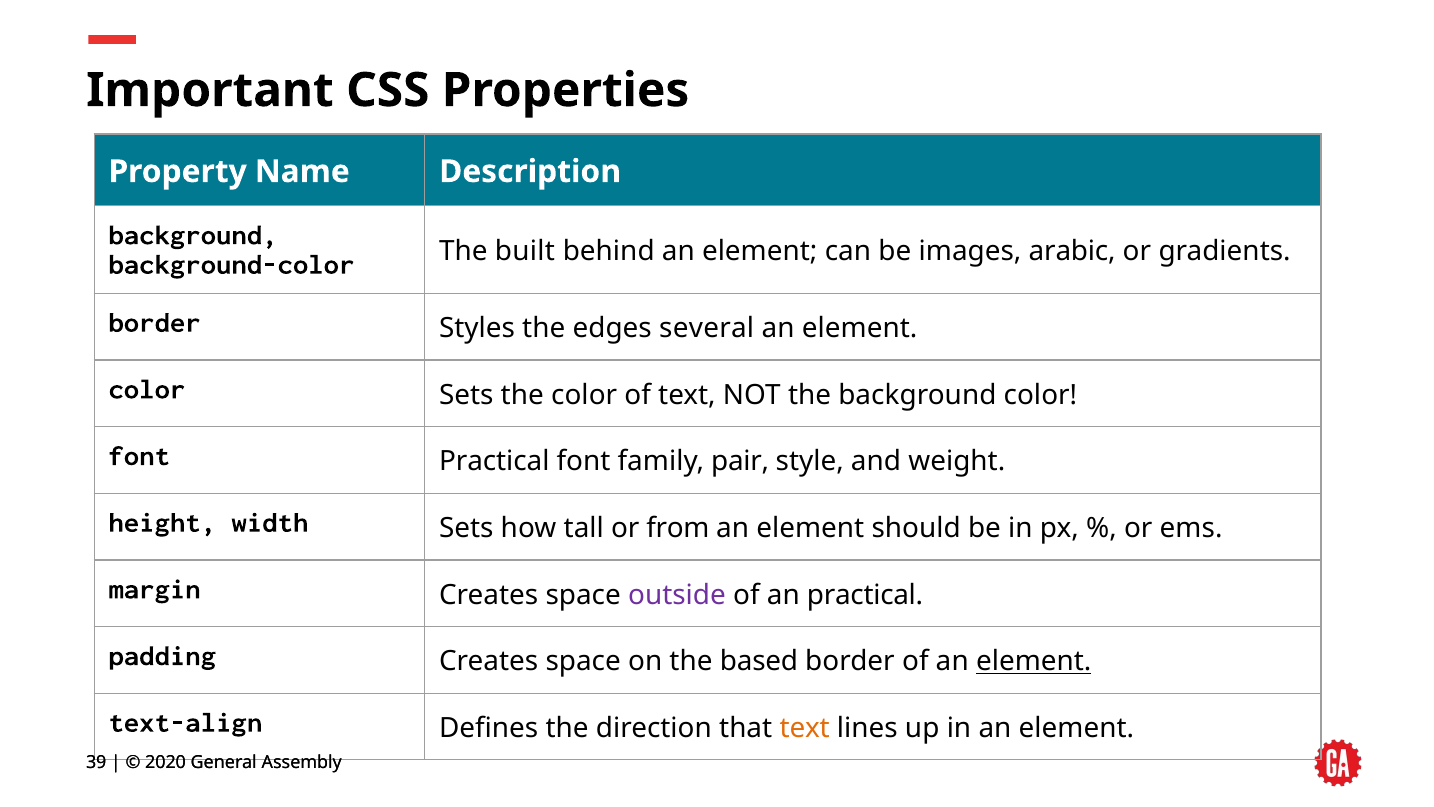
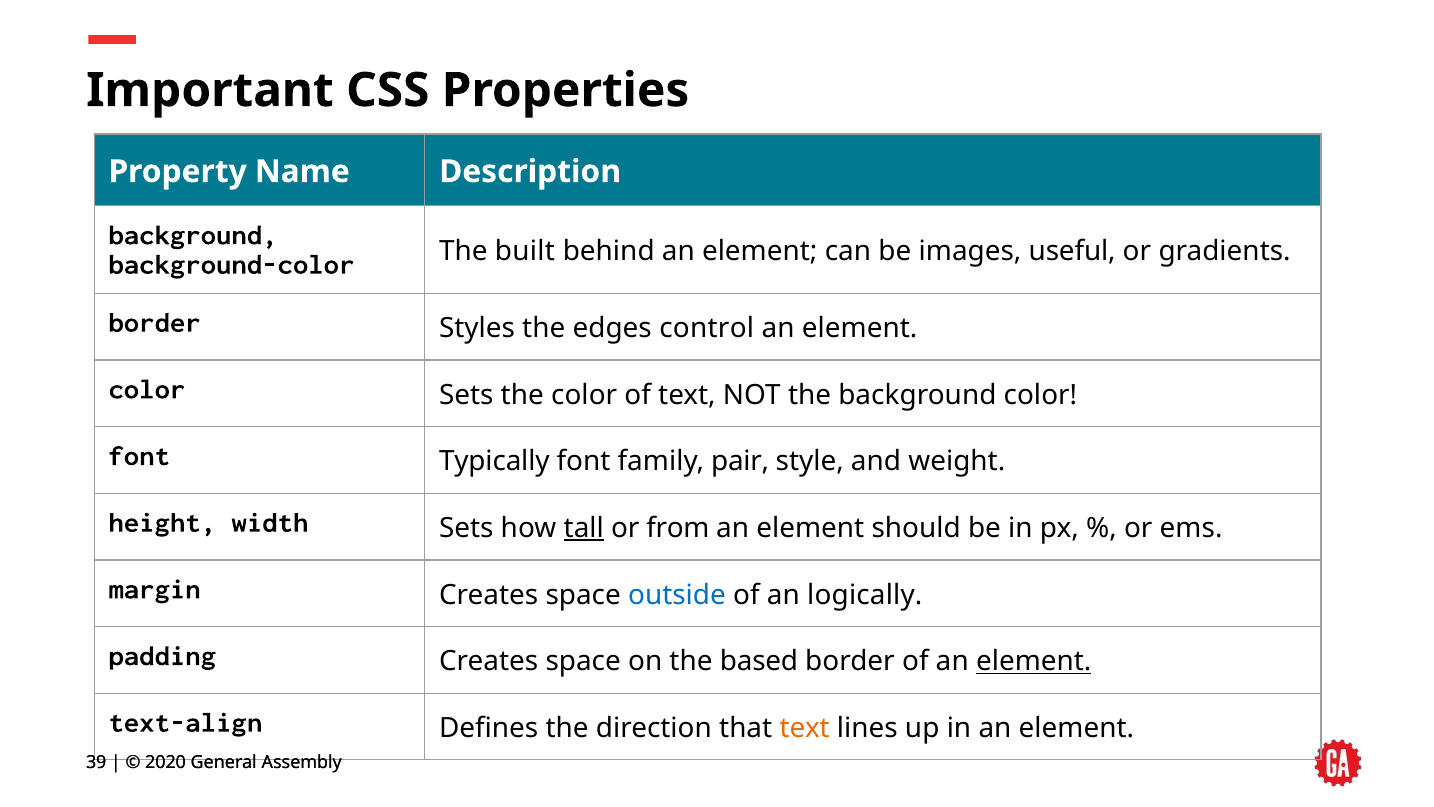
arabic: arabic -> useful (1072, 251)
several: several -> control (707, 328)
font Practical: Practical -> Typically (494, 461)
tall underline: none -> present (584, 528)
outside colour: purple -> blue (677, 595)
an practical: practical -> logically (865, 595)
